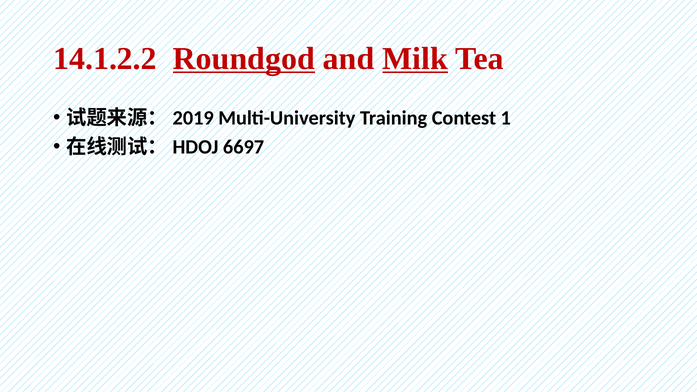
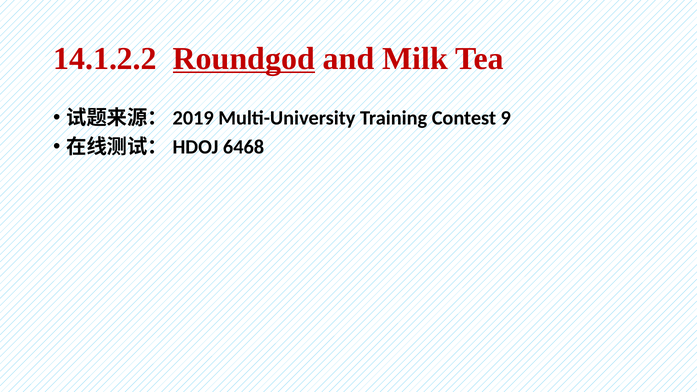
Milk underline: present -> none (415, 59)
1: 1 -> 9 (506, 118)
6697: 6697 -> 6468 (244, 147)
